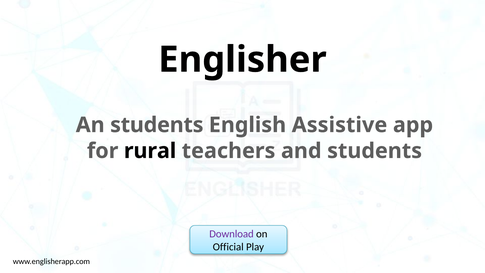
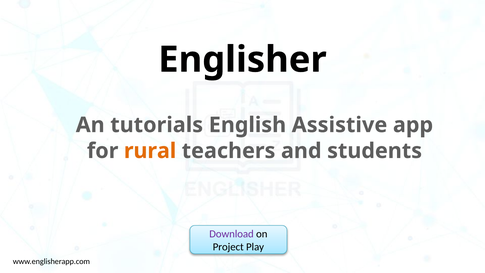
An students: students -> tutorials (157, 125)
rural colour: black -> orange (150, 151)
Official: Official -> Project (228, 247)
